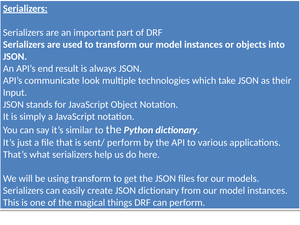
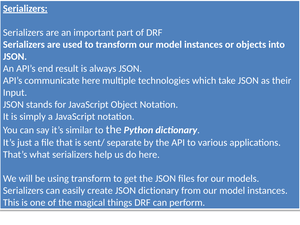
communicate look: look -> here (91, 80)
sent/ perform: perform -> separate (124, 142)
